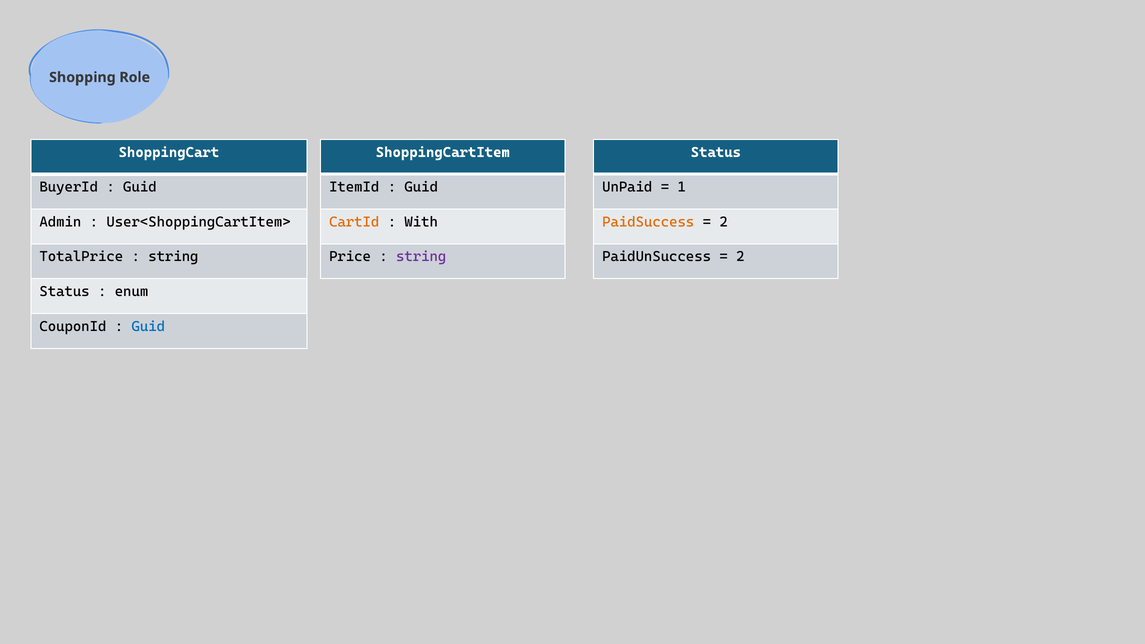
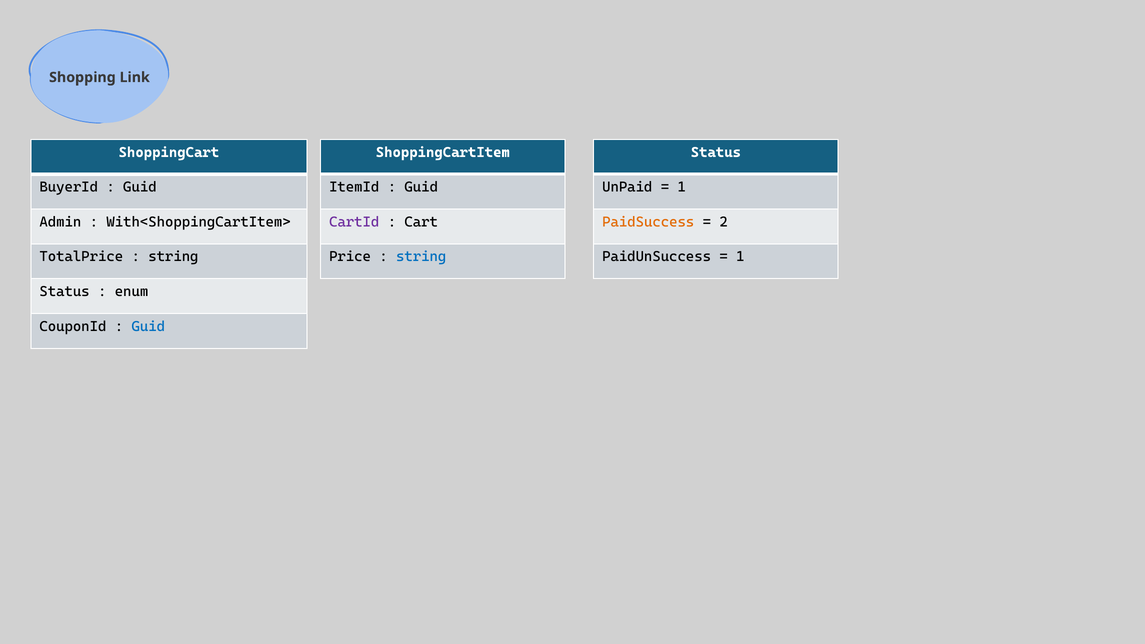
Role: Role -> Link (135, 77)
User<ShoppingCartItem>: User<ShoppingCartItem> -> With<ShoppingCartItem> (199, 222)
CartId colour: orange -> purple (354, 222)
With: With -> Cart (421, 222)
string colour: purple -> blue (421, 257)
2: 2 -> 1 (740, 257)
